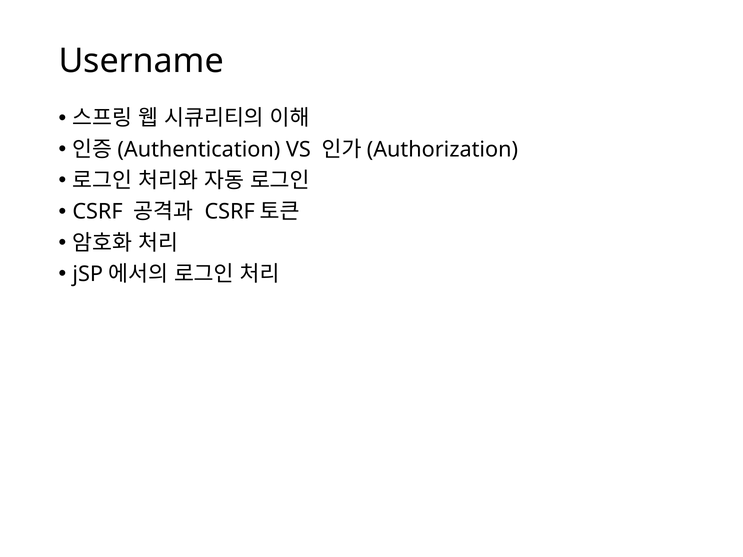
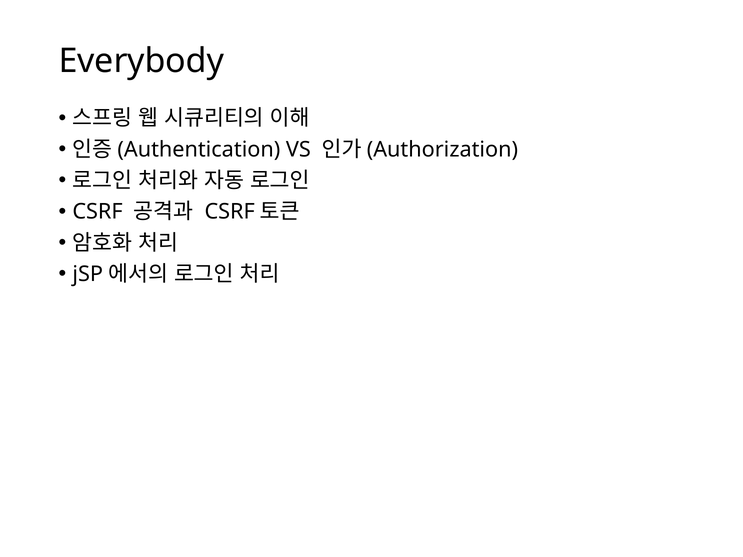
Username: Username -> Everybody (141, 61)
